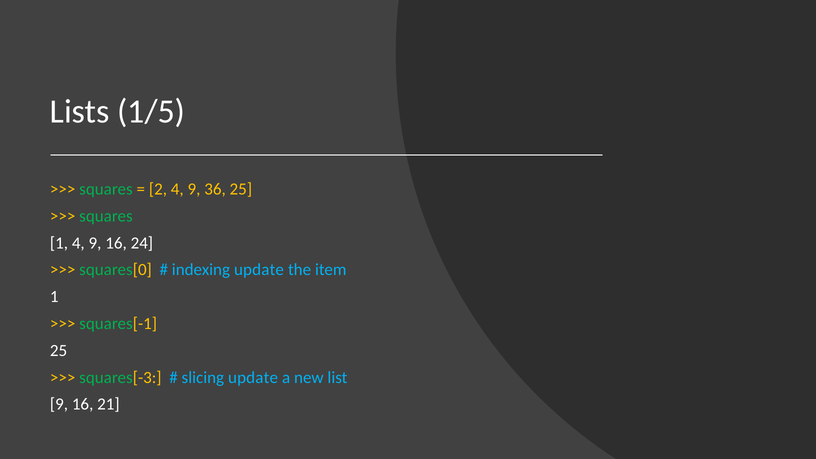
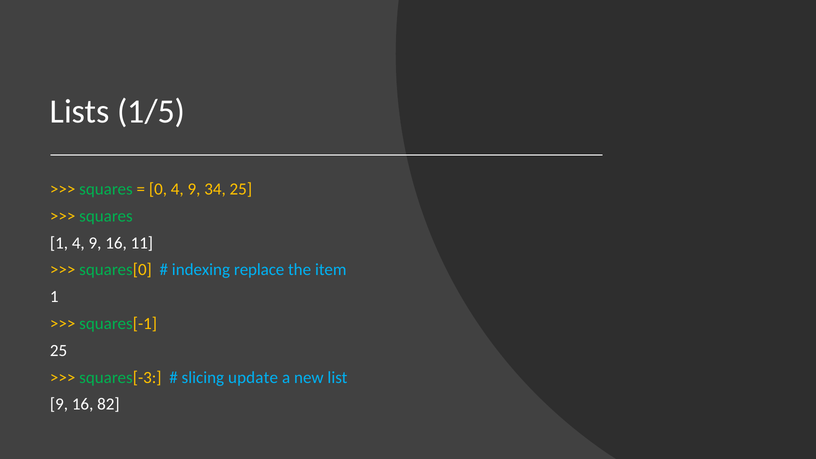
2: 2 -> 0 (158, 189)
36: 36 -> 34 (215, 189)
24: 24 -> 11 (142, 243)
indexing update: update -> replace (259, 270)
21: 21 -> 82 (108, 404)
